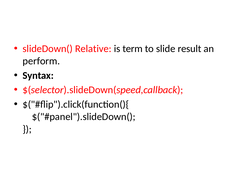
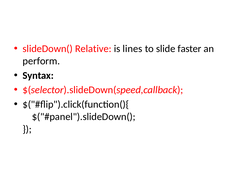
term: term -> lines (133, 49)
result: result -> faster (190, 49)
